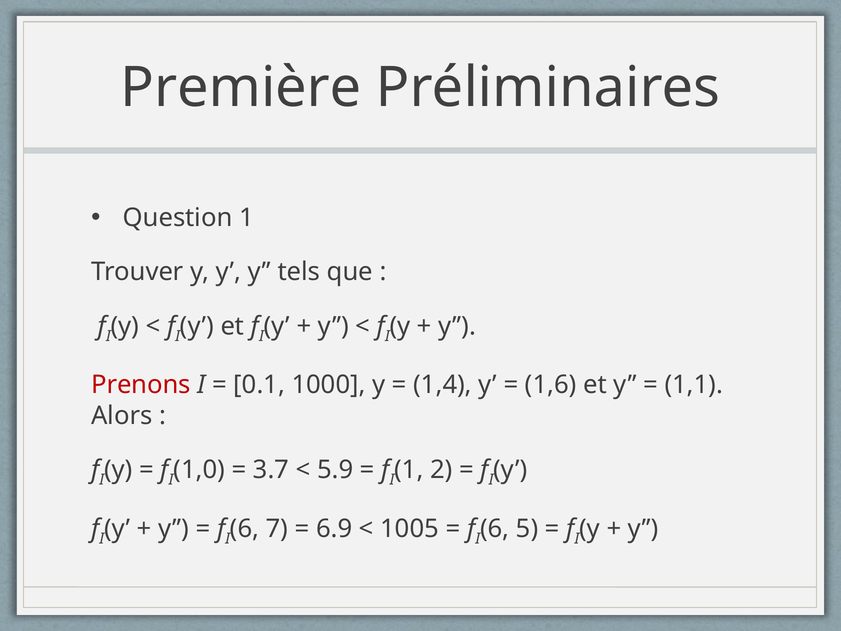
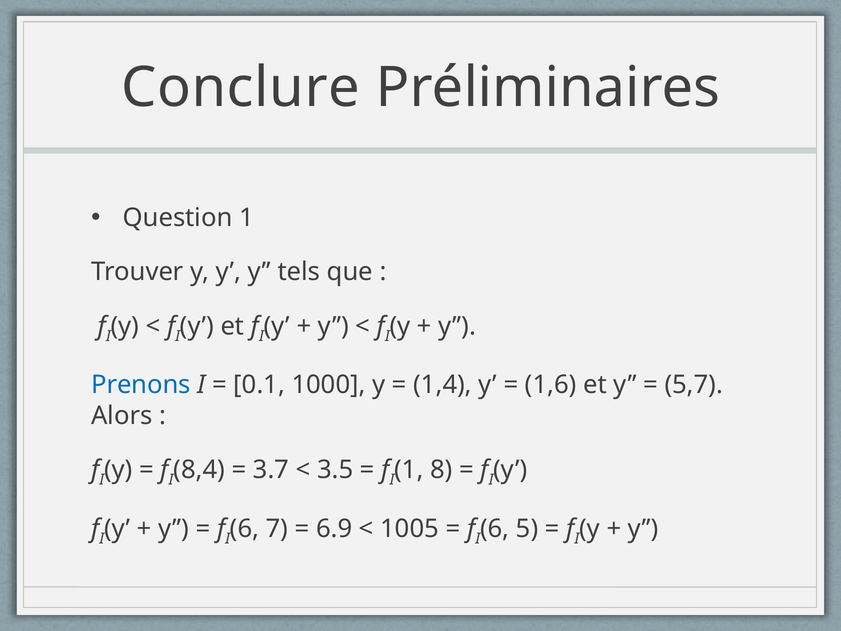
Première: Première -> Conclure (241, 88)
Prenons colour: red -> blue (141, 385)
1,1: 1,1 -> 5,7 (694, 385)
1,0: 1,0 -> 8,4 (199, 470)
5.9: 5.9 -> 3.5 (335, 470)
2: 2 -> 8 (441, 470)
